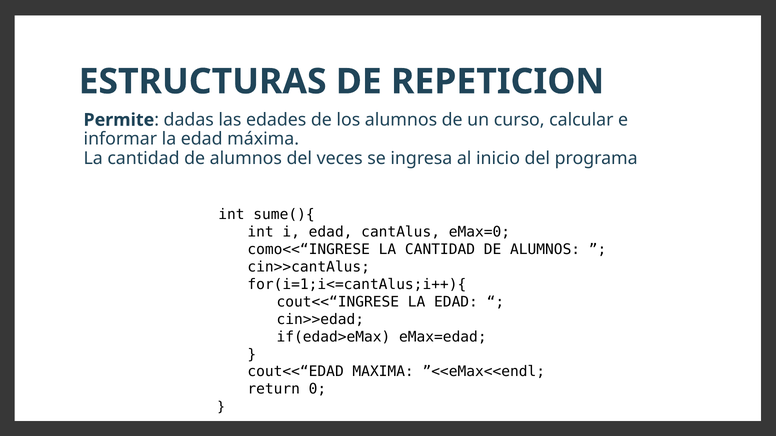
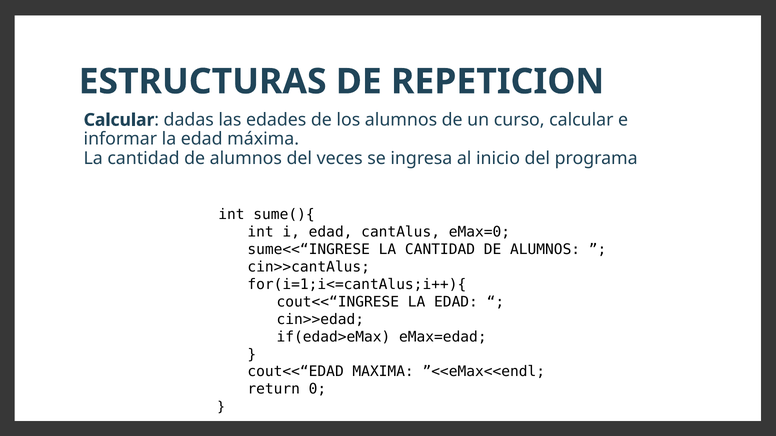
Permite: Permite -> Calcular (119, 120)
como<<“INGRESE: como<<“INGRESE -> sume<<“INGRESE (309, 250)
